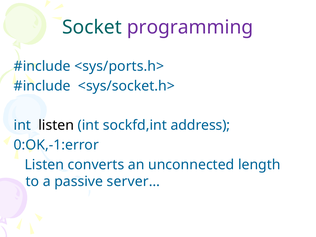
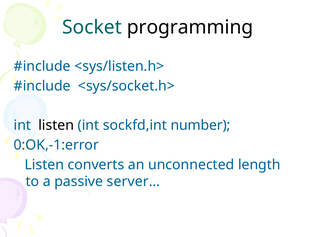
programming colour: purple -> black (190, 27)
<sys/ports.h>: <sys/ports.h> -> <sys/listen.h> (119, 66)
address: address -> number (200, 125)
